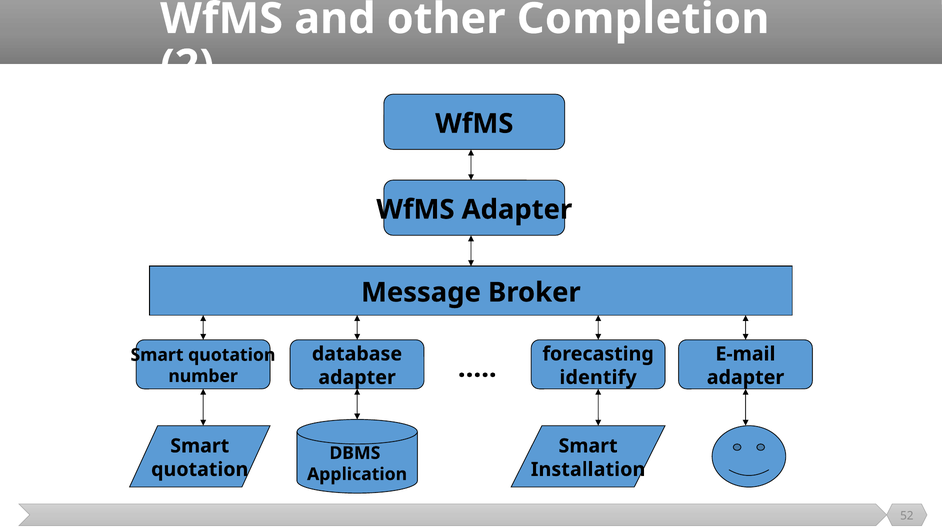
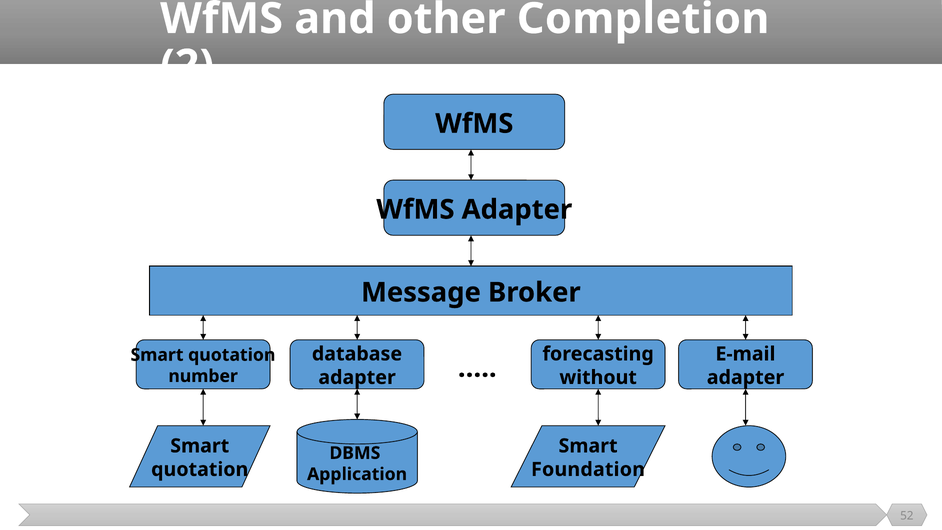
identify: identify -> without (598, 377)
Installation: Installation -> Foundation (588, 469)
